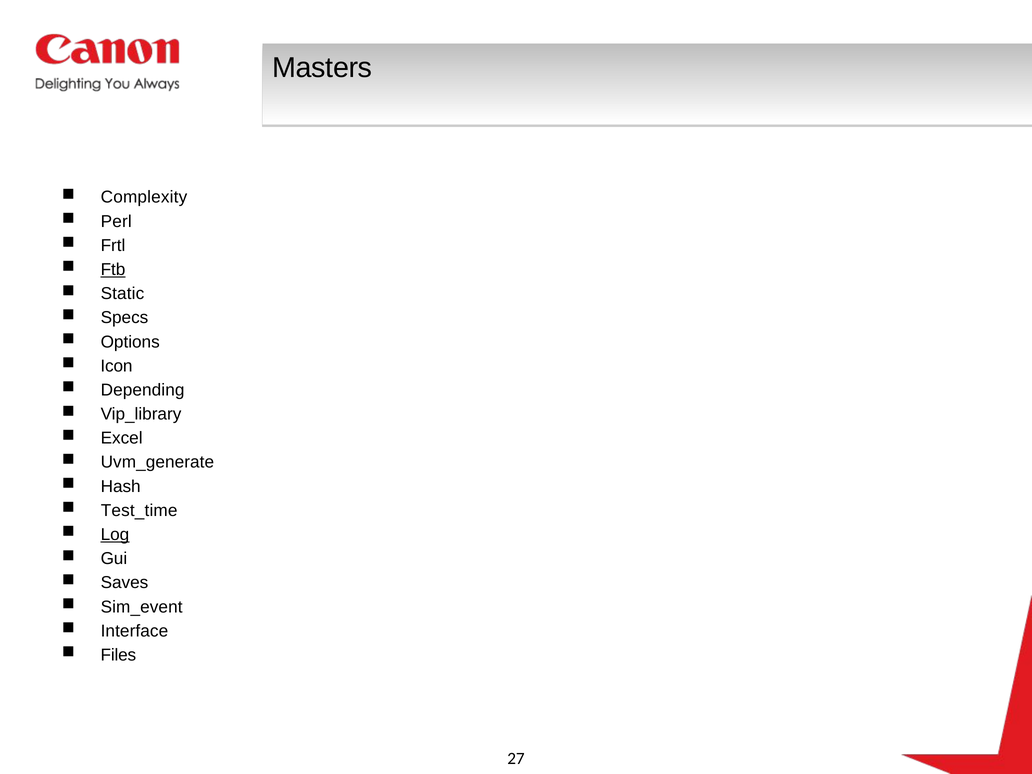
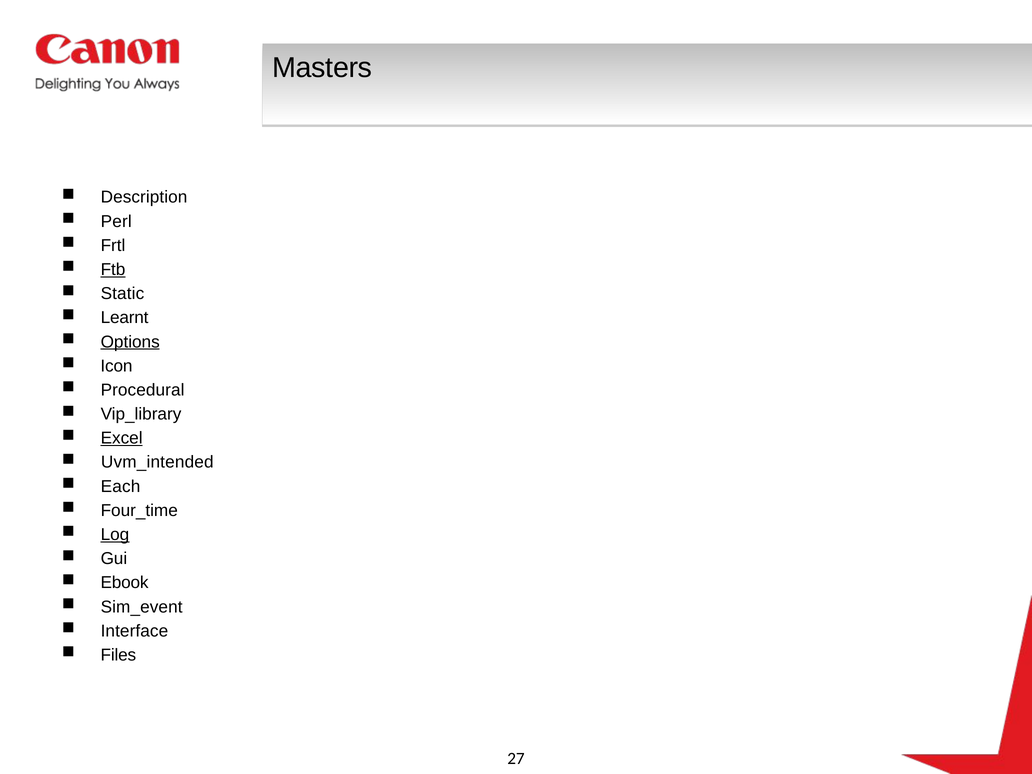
Complexity: Complexity -> Description (144, 197)
Specs: Specs -> Learnt (125, 318)
Options underline: none -> present (130, 342)
Depending: Depending -> Procedural (143, 390)
Excel underline: none -> present (122, 438)
Uvm_generate: Uvm_generate -> Uvm_intended (157, 462)
Hash: Hash -> Each (121, 486)
Test_time: Test_time -> Four_time (139, 510)
Saves: Saves -> Ebook (125, 583)
